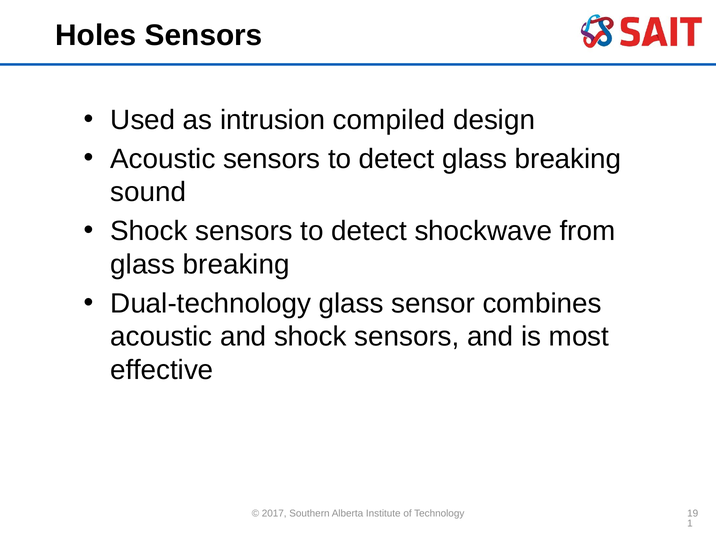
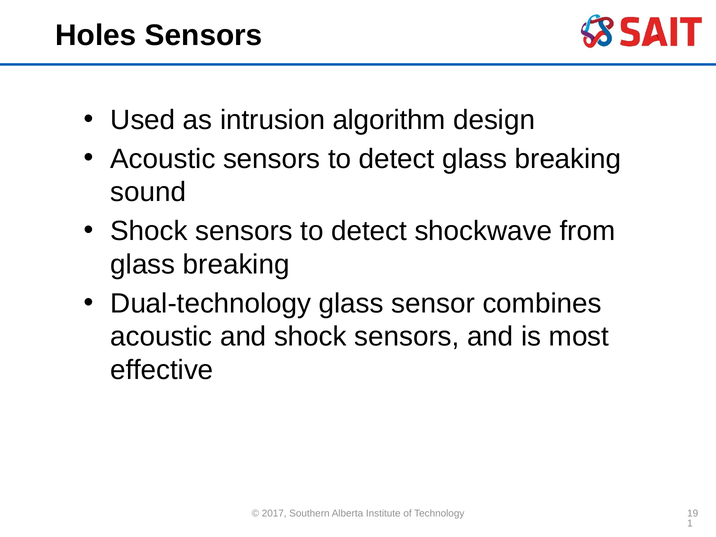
compiled: compiled -> algorithm (389, 120)
